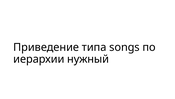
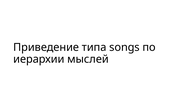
нужный: нужный -> мыслей (88, 59)
